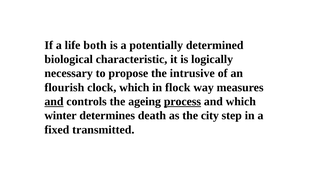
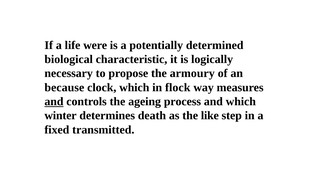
both: both -> were (95, 45)
intrusive: intrusive -> armoury (192, 74)
flourish: flourish -> because (64, 88)
process underline: present -> none (182, 102)
city: city -> like (210, 116)
